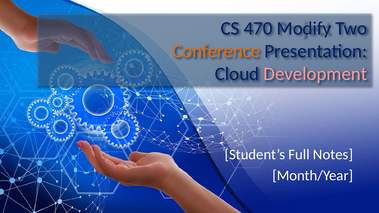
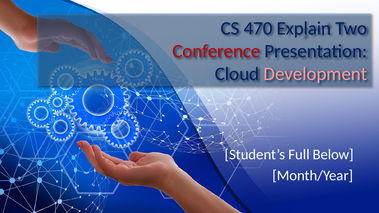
Modify: Modify -> Explain (304, 28)
Conference colour: orange -> red (216, 51)
Notes: Notes -> Below (333, 155)
